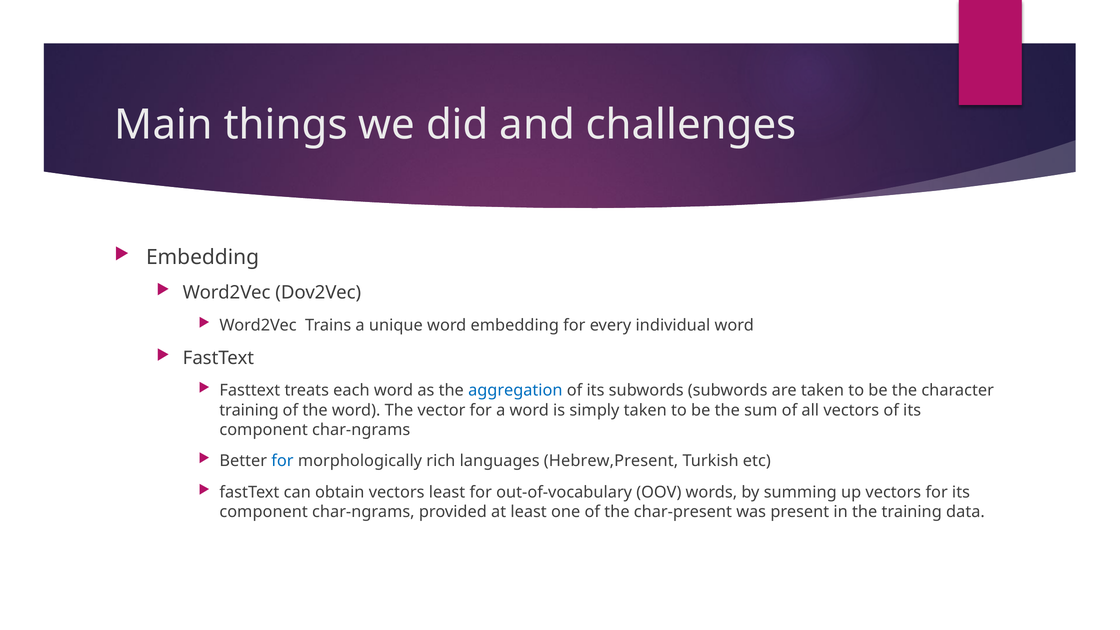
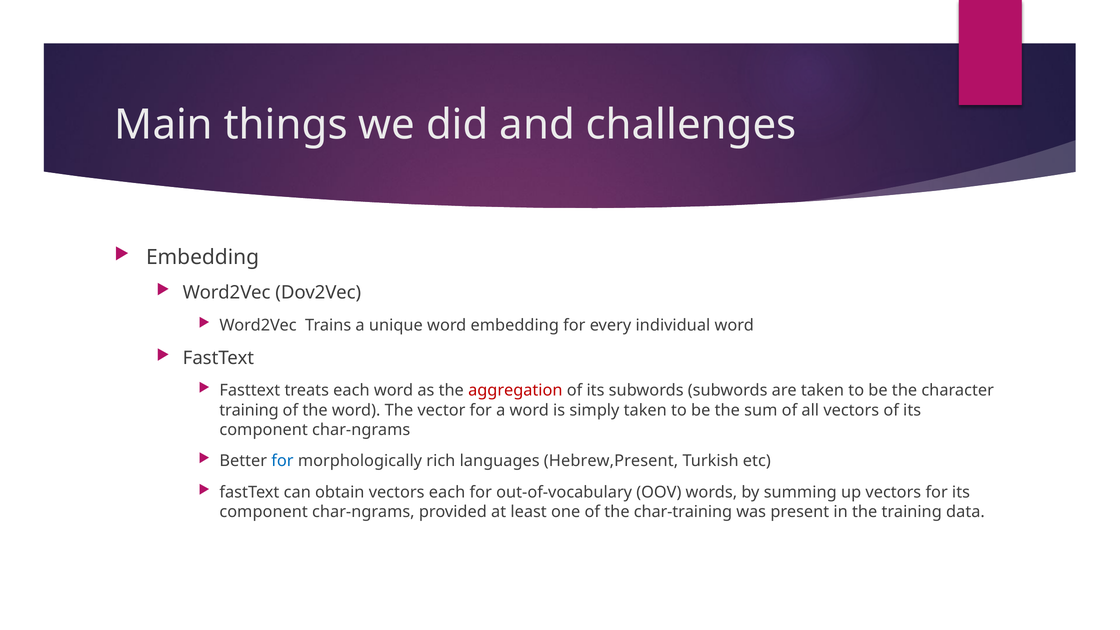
aggregation colour: blue -> red (515, 391)
vectors least: least -> each (447, 492)
char-present: char-present -> char-training (683, 512)
